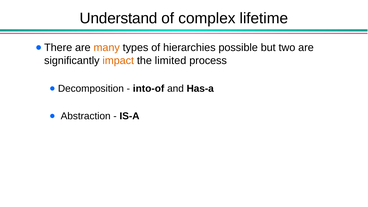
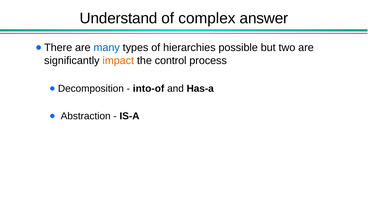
lifetime: lifetime -> answer (264, 18)
many colour: orange -> blue (107, 48)
limited: limited -> control (171, 61)
